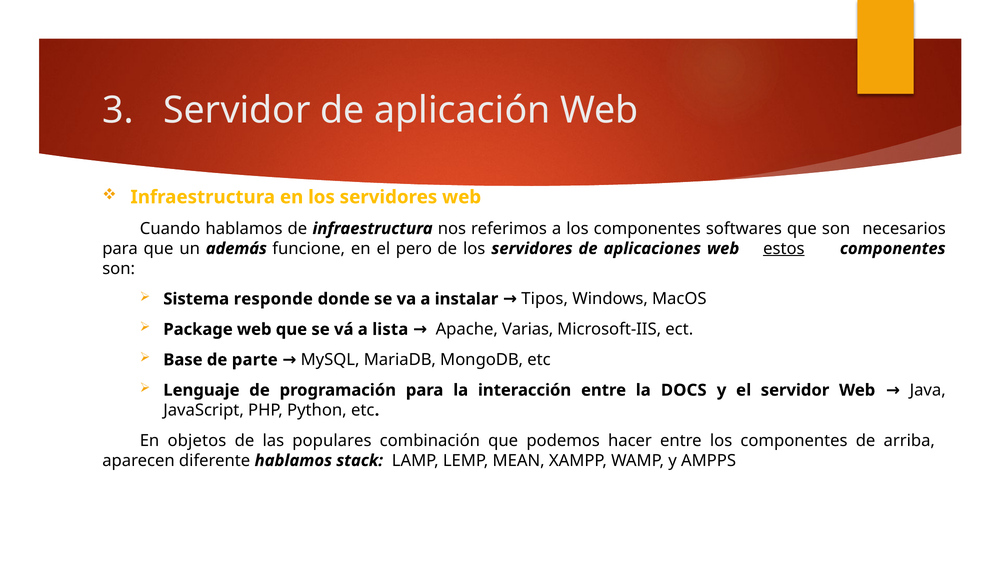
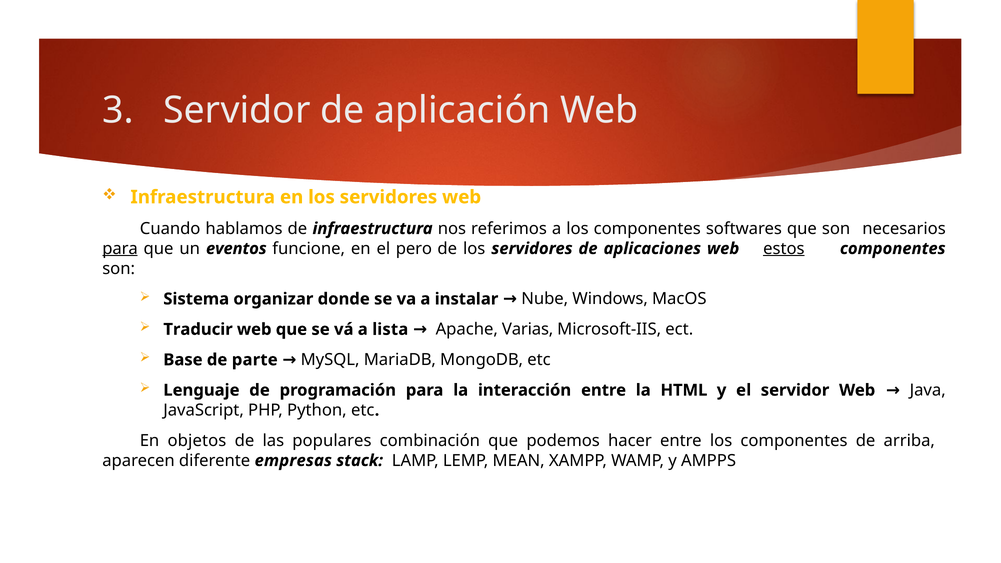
para underline: none -> present (120, 249)
además: además -> eventos (236, 249)
responde: responde -> organizar (273, 299)
Tipos: Tipos -> Nube (545, 299)
Package: Package -> Traducir (198, 329)
DOCS: DOCS -> HTML (684, 390)
diferente hablamos: hablamos -> empresas (293, 461)
